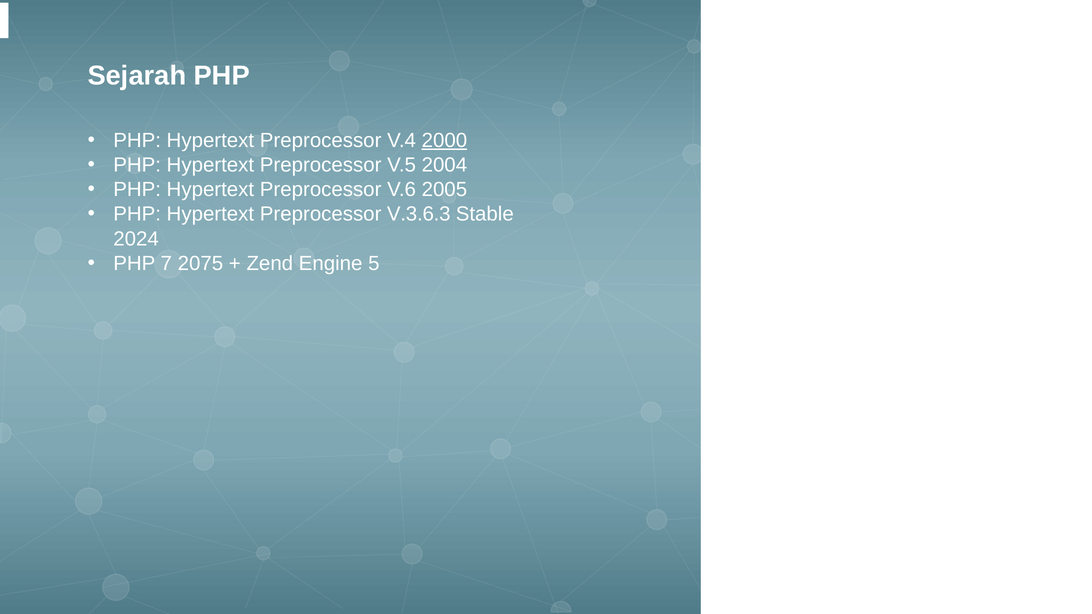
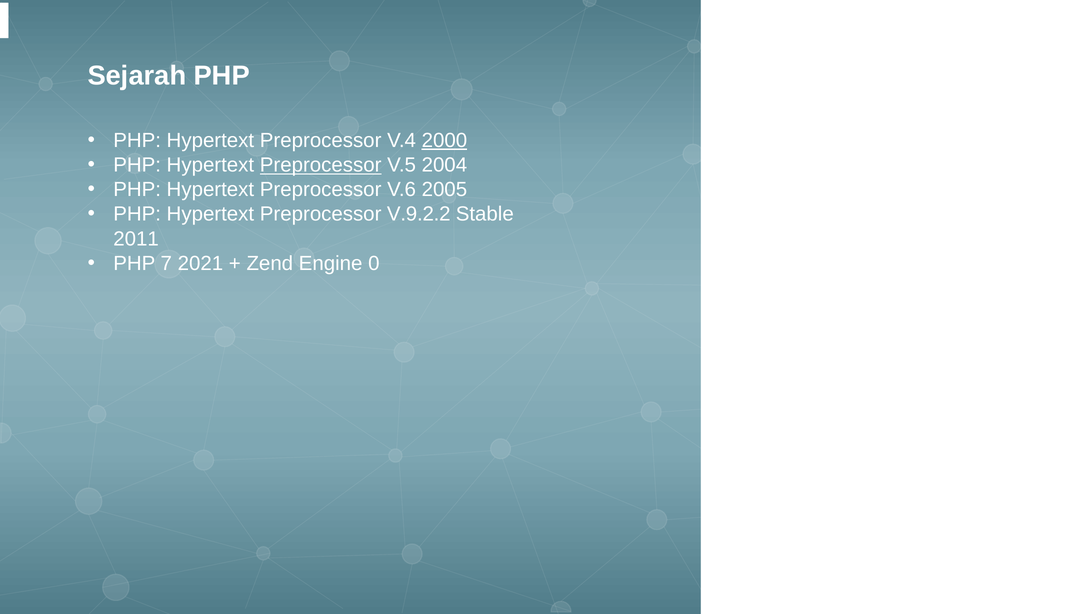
Preprocessor underline: none -> present (321, 165)
V.3.6.3: V.3.6.3 -> V.9.2.2 (419, 214)
2024: 2024 -> 2011 (136, 239)
2075: 2075 -> 2021 (200, 263)
5: 5 -> 0 (374, 263)
